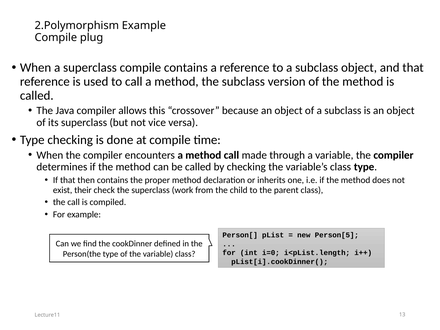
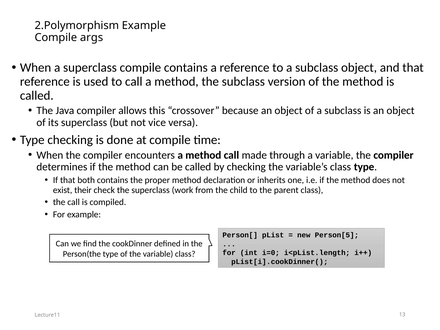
plug: plug -> args (92, 38)
then: then -> both (86, 180)
